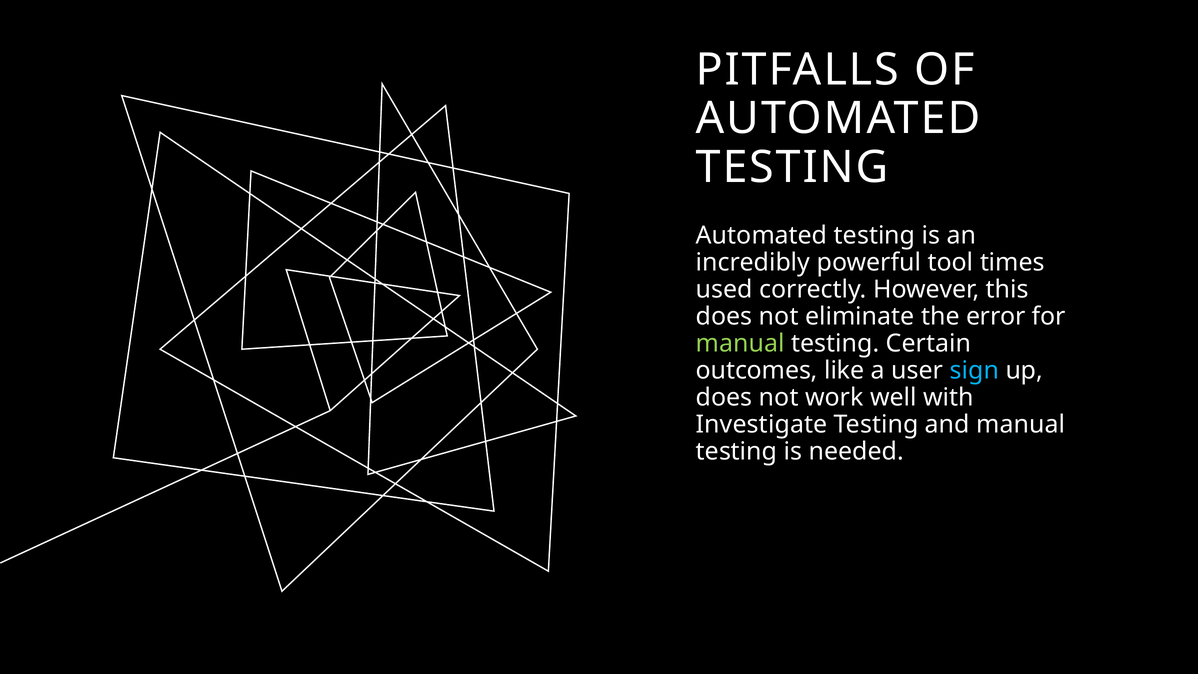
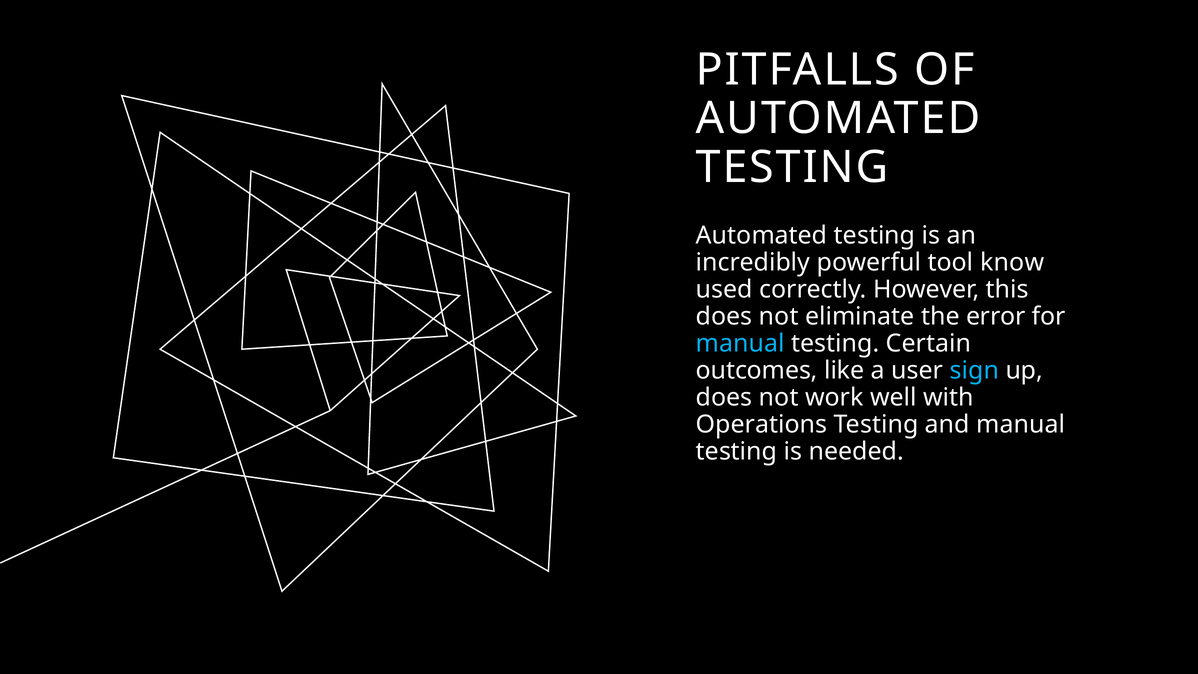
times: times -> know (1012, 262)
manual colour: light green -> light blue (740, 343)
Investigate: Investigate -> Operations (762, 424)
